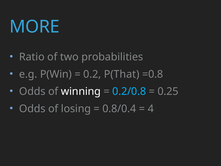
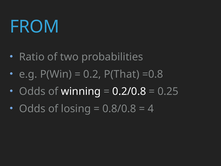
MORE: MORE -> FROM (35, 27)
0.2/0.8 colour: light blue -> white (129, 91)
0.8/0.4: 0.8/0.4 -> 0.8/0.8 (119, 109)
